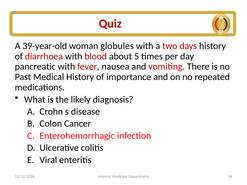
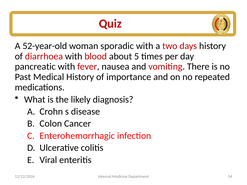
39-year-old: 39-year-old -> 52-year-old (45, 46)
globules: globules -> sporadic (117, 46)
